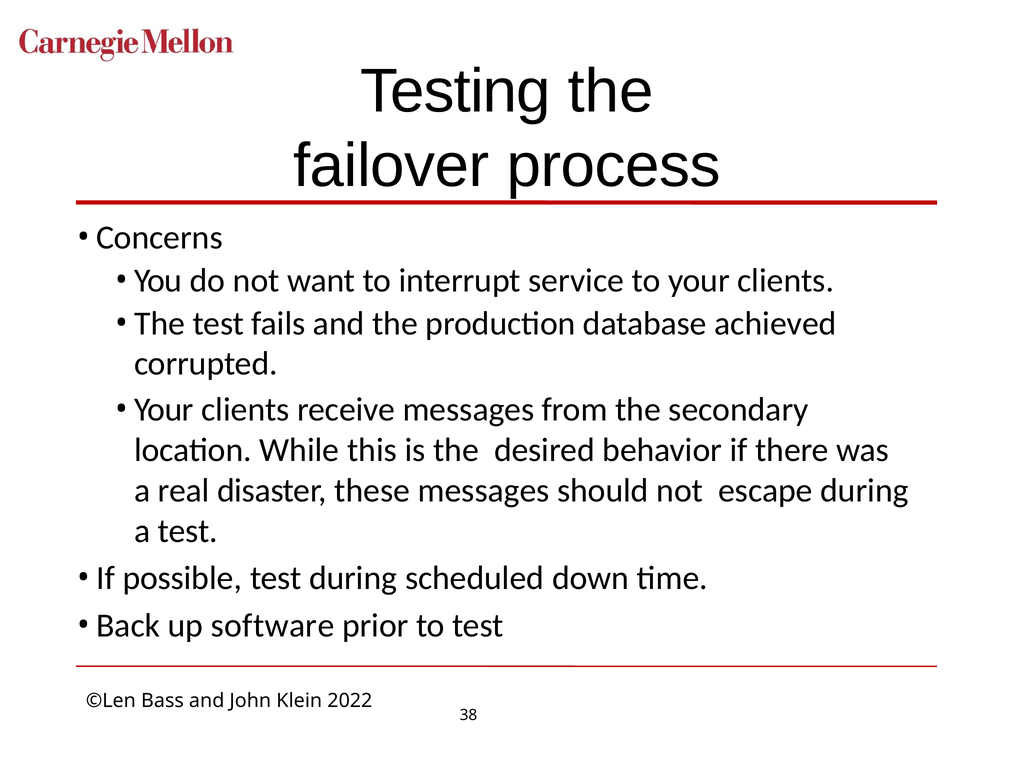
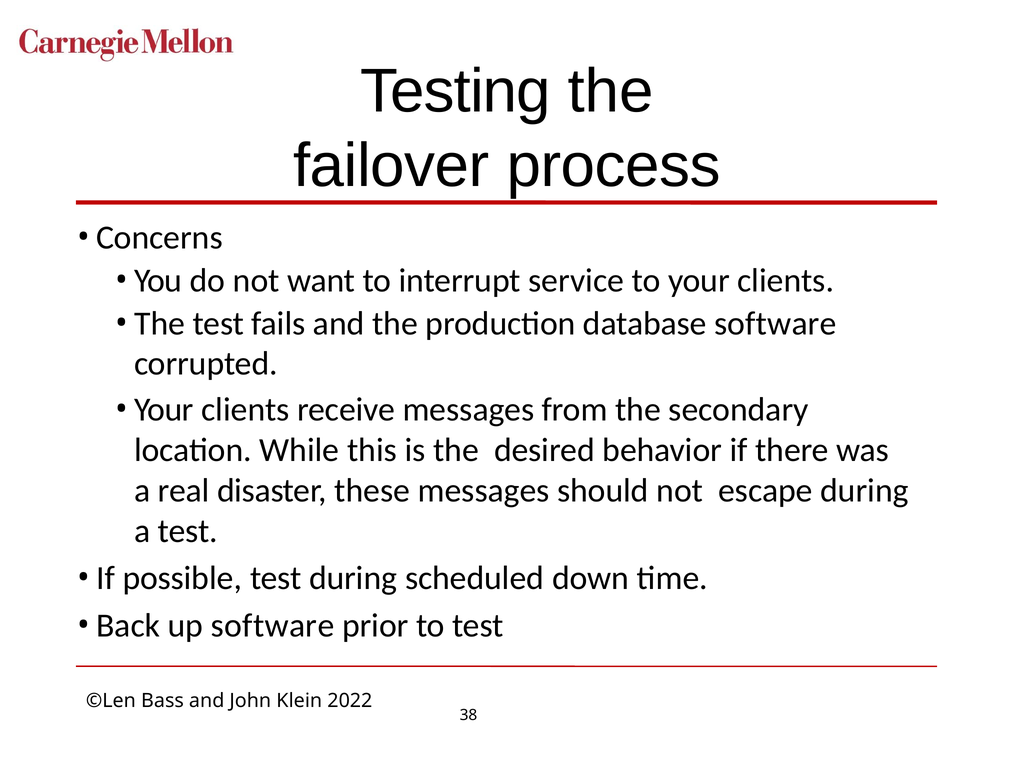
database achieved: achieved -> software (775, 324)
